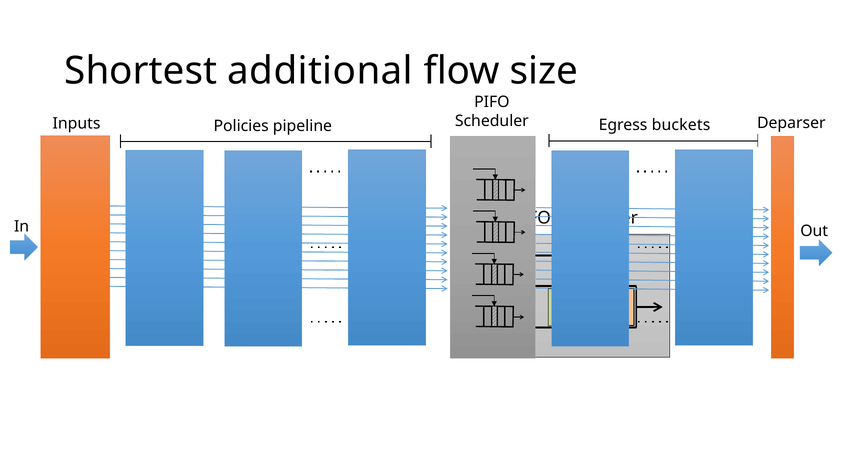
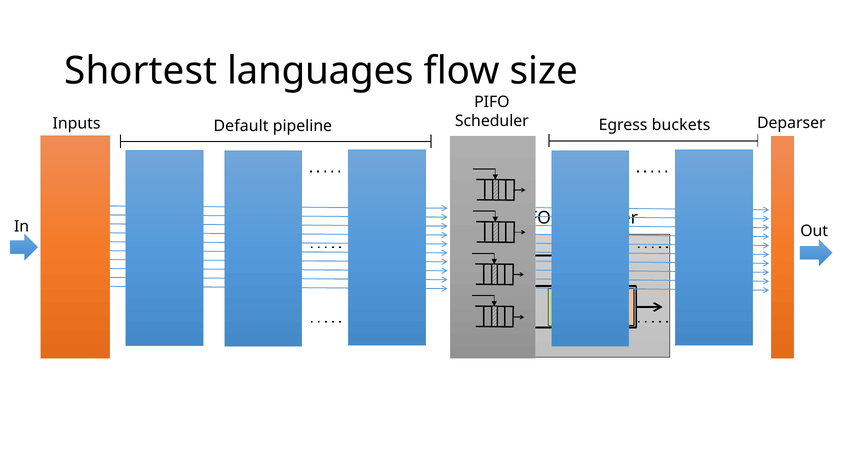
additional: additional -> languages (320, 71)
Policies: Policies -> Default (241, 126)
